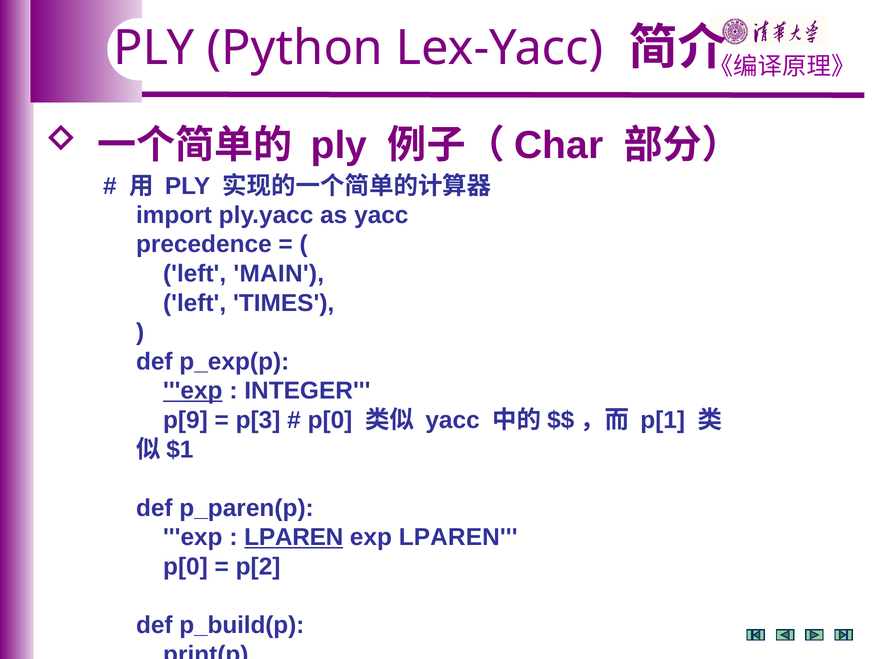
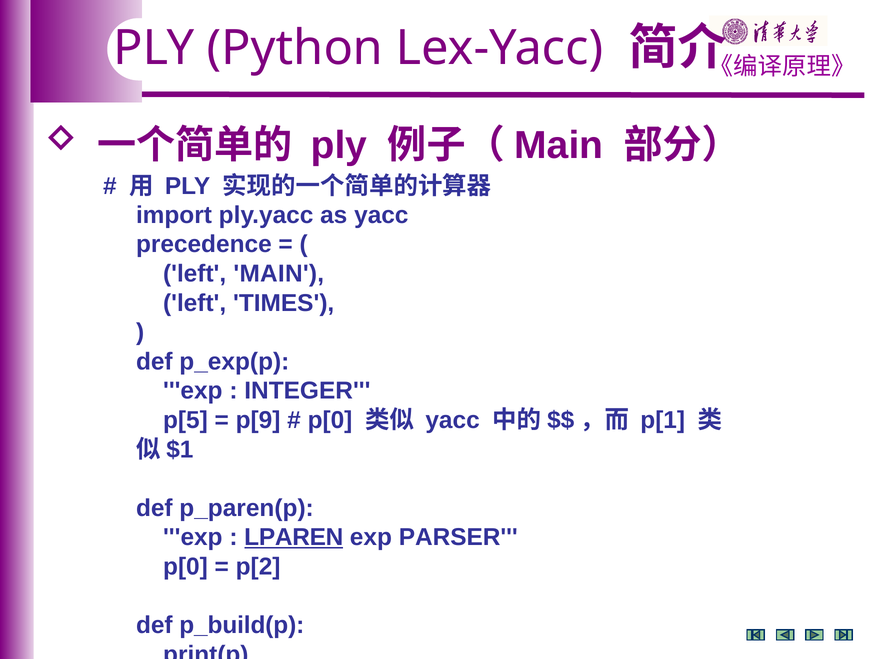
Char: Char -> Main (559, 145)
exp underline: present -> none (193, 391)
p[9: p[9 -> p[5 (185, 420)
p[3: p[3 -> p[9 (258, 420)
exp LPAREN: LPAREN -> PARSER (458, 538)
